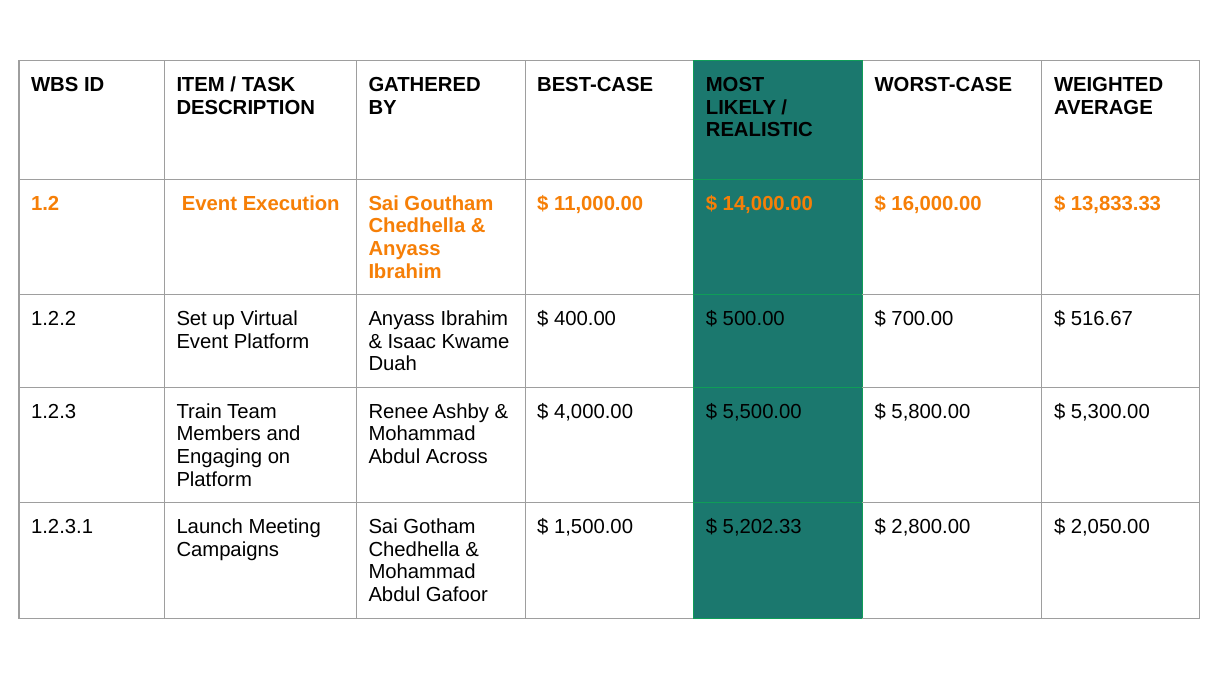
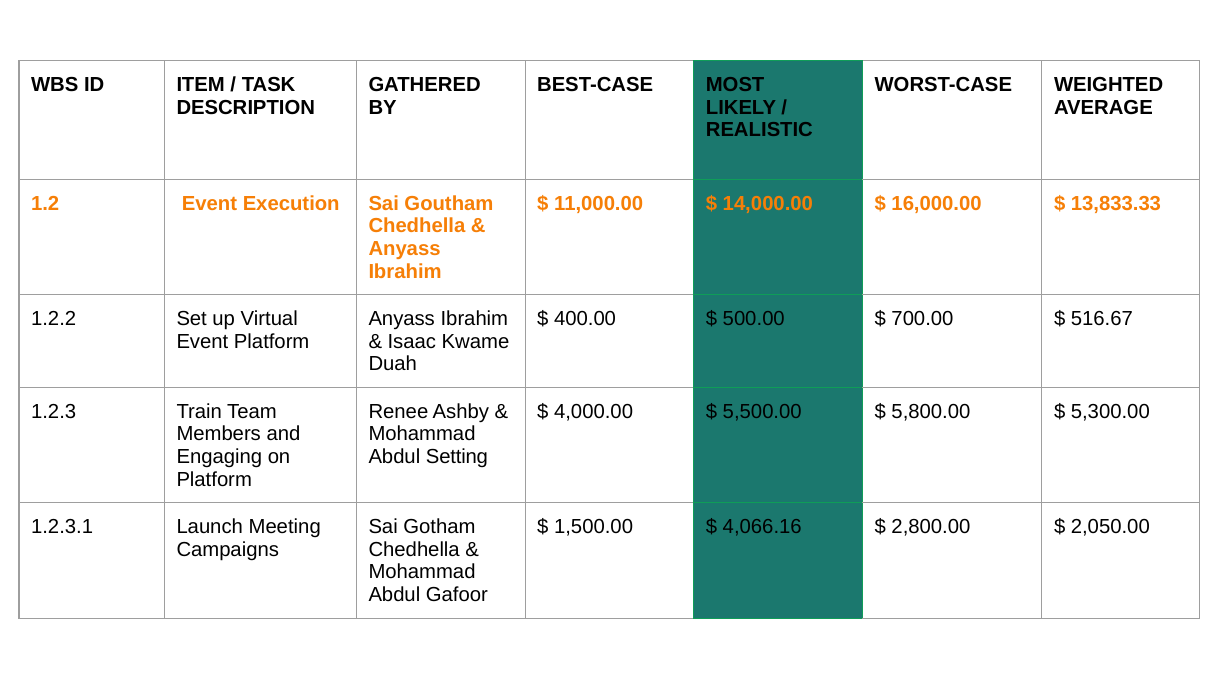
Across: Across -> Setting (457, 457)
5,202.33: 5,202.33 -> 4,066.16 (762, 527)
